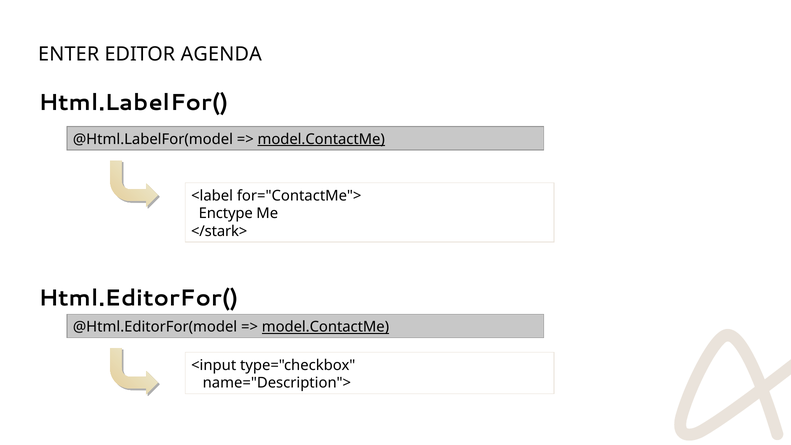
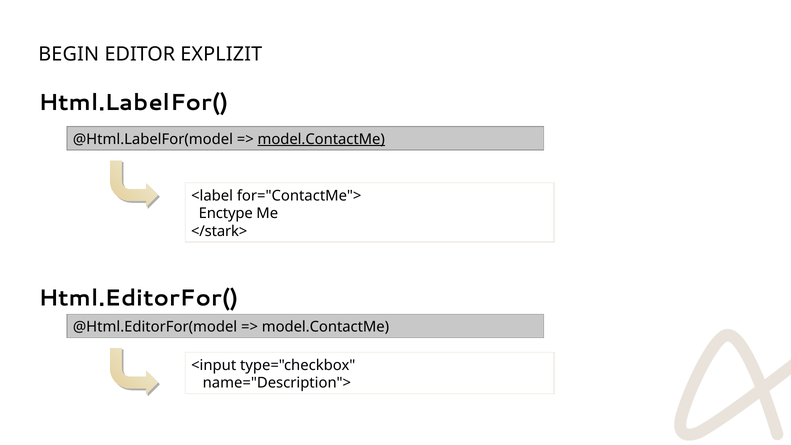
ENTER: ENTER -> BEGIN (69, 54)
AGENDA: AGENDA -> EXPLIZIT (221, 54)
model.ContactMe underline: present -> none (325, 327)
